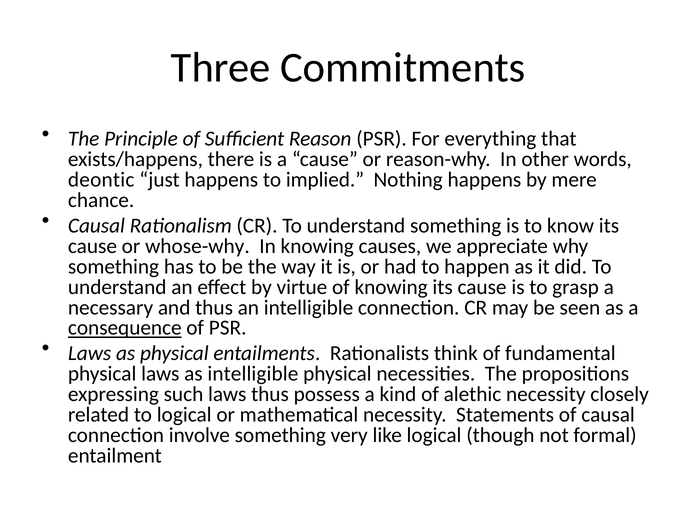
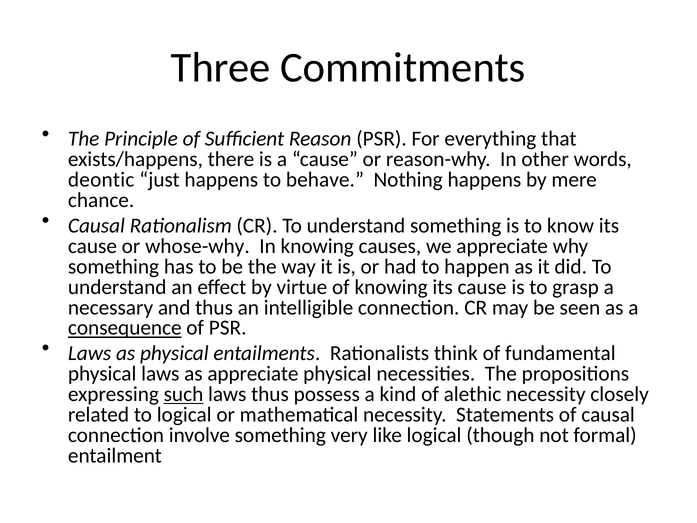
implied: implied -> behave (325, 180)
as intelligible: intelligible -> appreciate (253, 374)
such underline: none -> present (183, 394)
